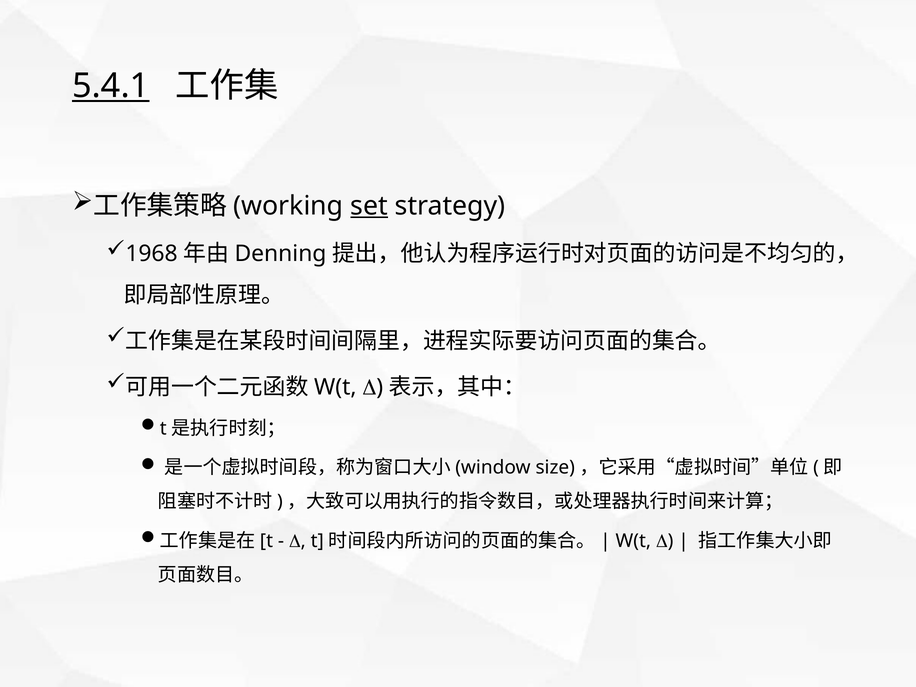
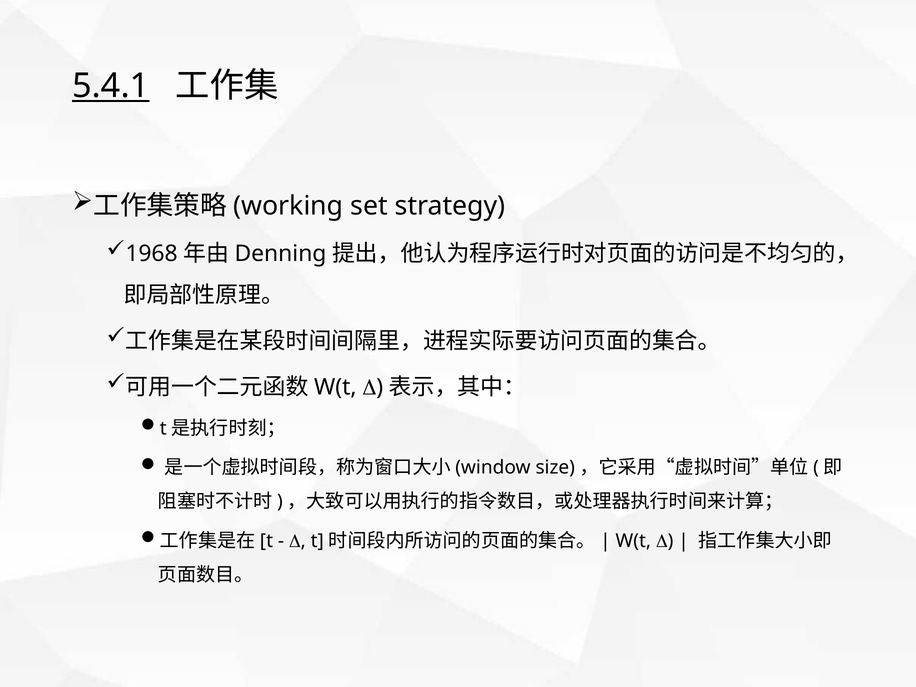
set underline: present -> none (369, 206)
